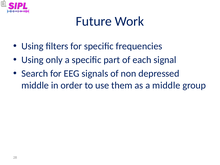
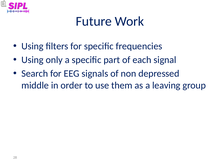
a middle: middle -> leaving (166, 85)
